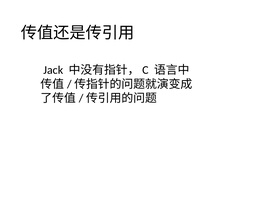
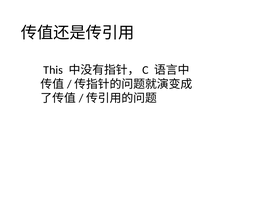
Jack: Jack -> This (53, 70)
